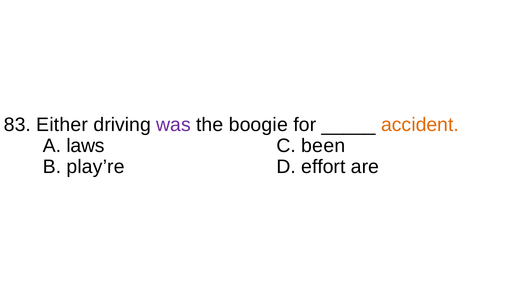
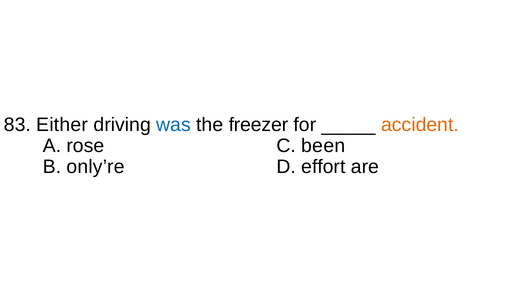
was colour: purple -> blue (174, 125)
boogie: boogie -> freezer (258, 125)
laws: laws -> rose (85, 146)
play’re: play’re -> only’re (96, 167)
